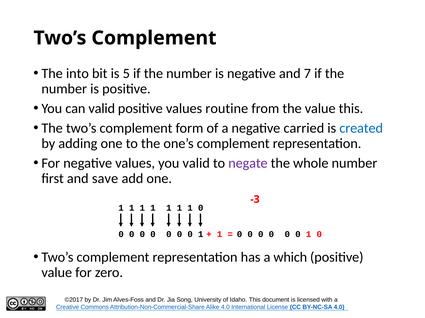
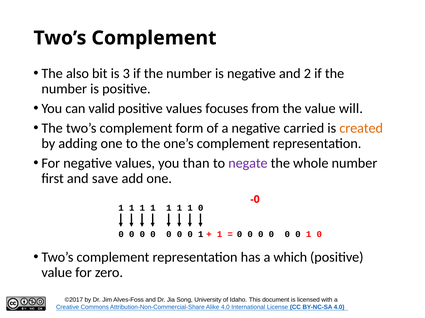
into: into -> also (77, 74)
5: 5 -> 3 (126, 74)
7: 7 -> 2 (307, 74)
routine: routine -> focuses (227, 109)
value this: this -> will (351, 109)
created colour: blue -> orange (361, 128)
you valid: valid -> than (196, 163)
-3: -3 -> -0 (255, 200)
